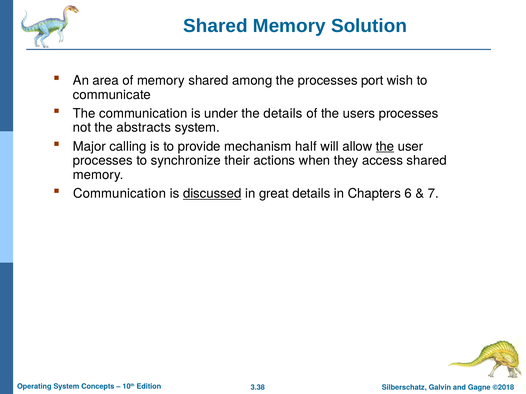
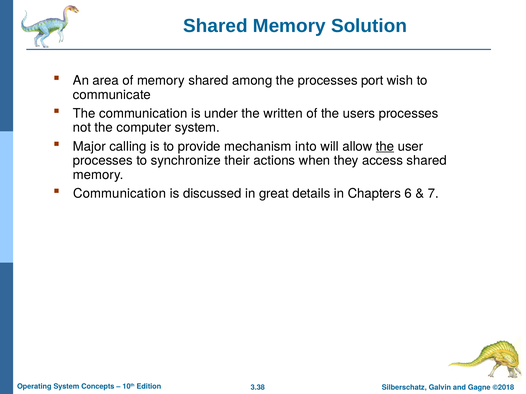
the details: details -> written (283, 114)
abstracts: abstracts -> computer (144, 128)
half: half -> into (306, 147)
discussed underline: present -> none (212, 194)
